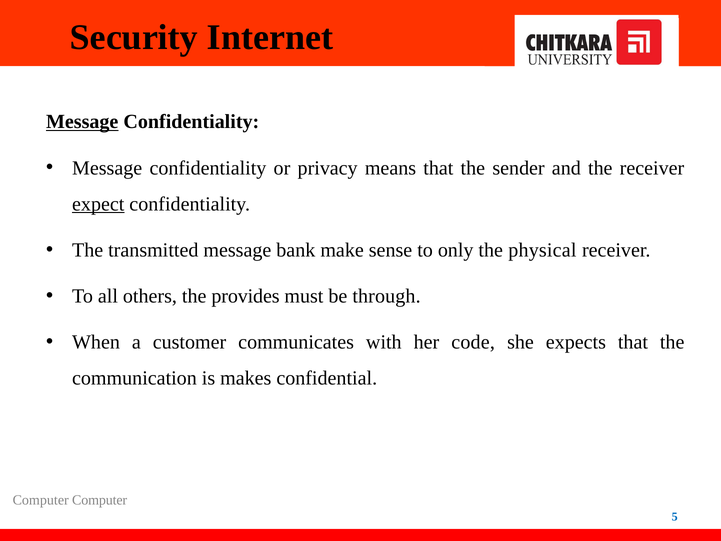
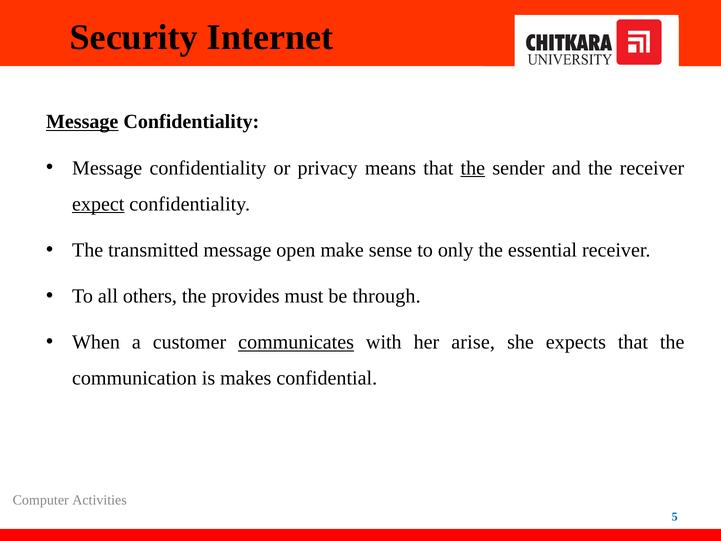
the underline: none -> present (473, 168)
bank: bank -> open (296, 250)
physical: physical -> essential (542, 250)
communicates underline: none -> present (296, 342)
code: code -> arise (473, 342)
Computer Computer: Computer -> Activities (100, 500)
